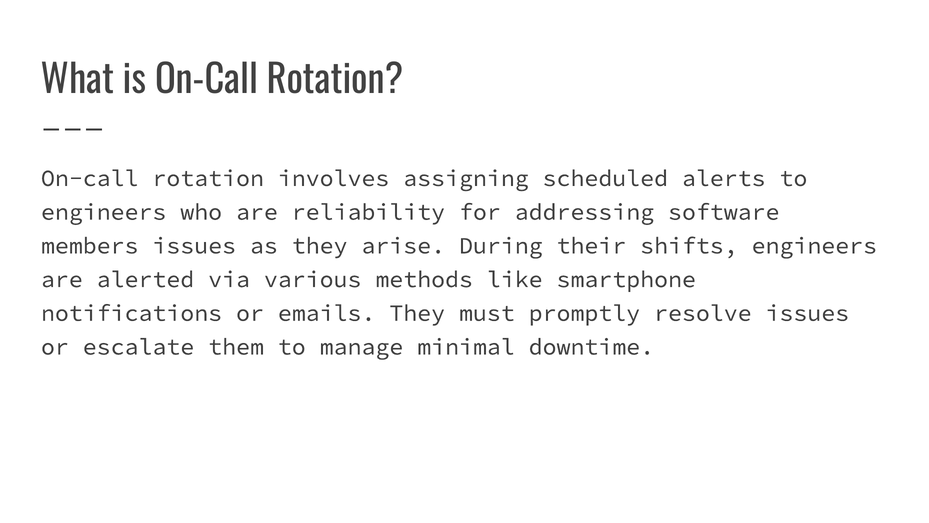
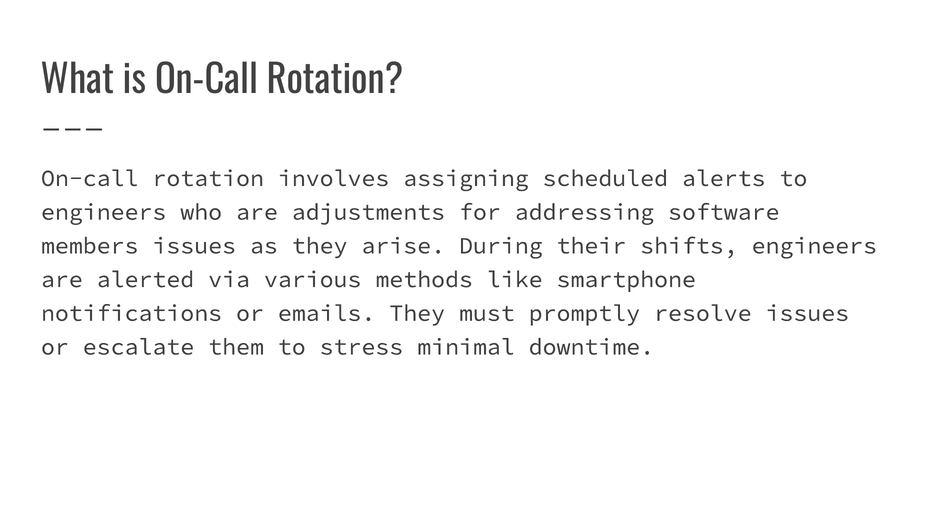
reliability: reliability -> adjustments (368, 212)
manage: manage -> stress (361, 347)
